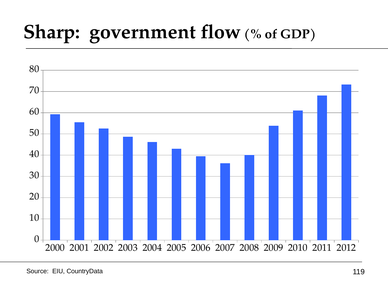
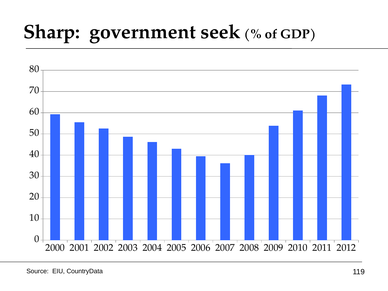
flow: flow -> seek (221, 32)
